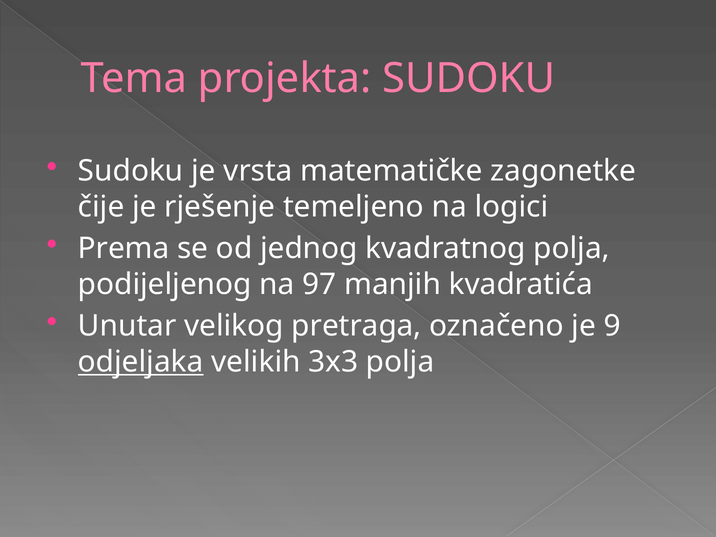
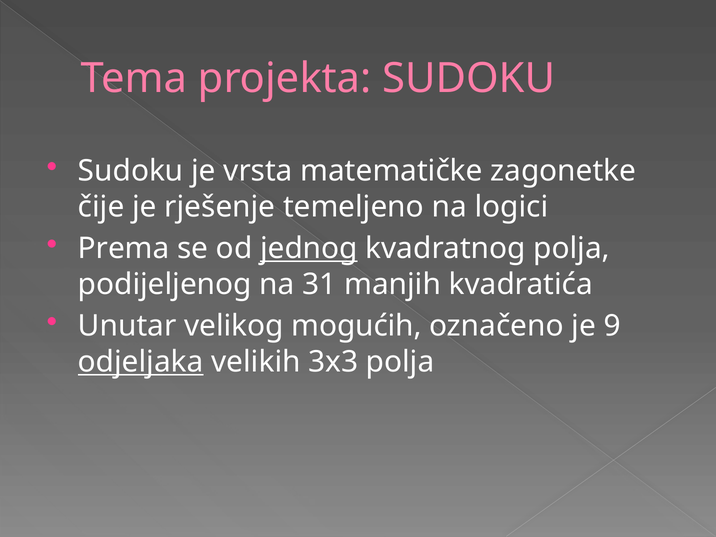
jednog underline: none -> present (309, 249)
97: 97 -> 31 (319, 284)
pretraga: pretraga -> mogućih (357, 326)
